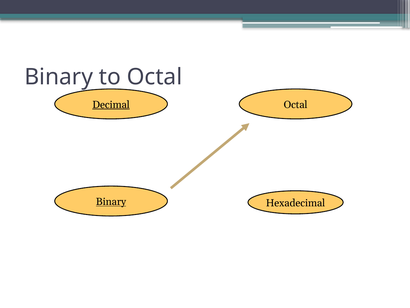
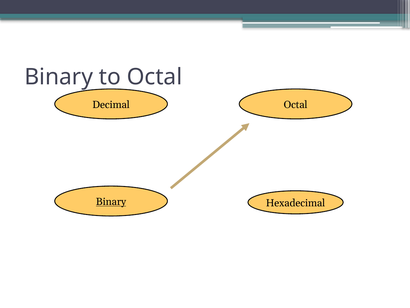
Decimal underline: present -> none (111, 104)
